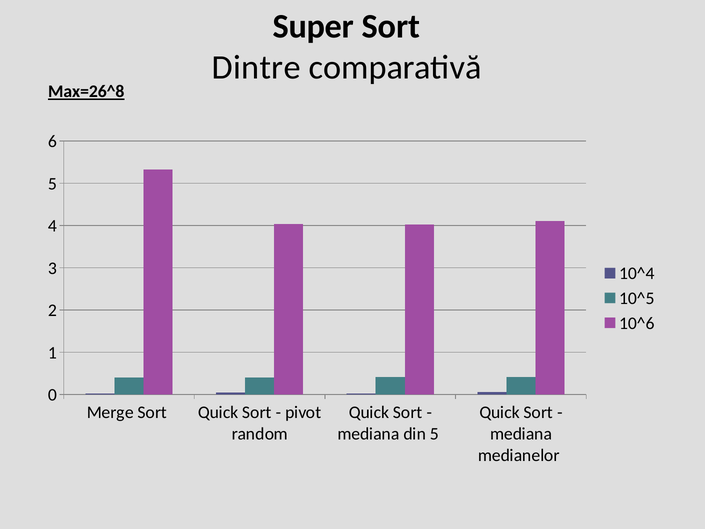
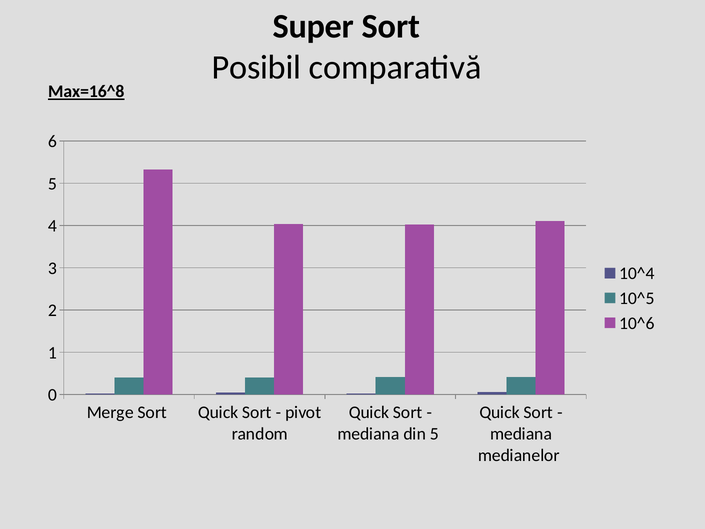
Dintre: Dintre -> Posibil (257, 68)
Max=26^8: Max=26^8 -> Max=16^8 (86, 92)
